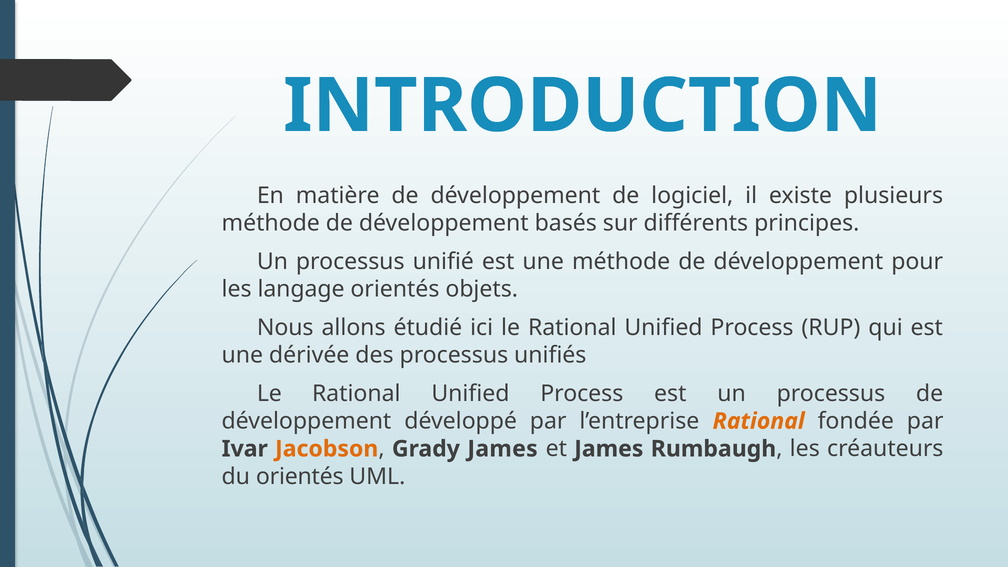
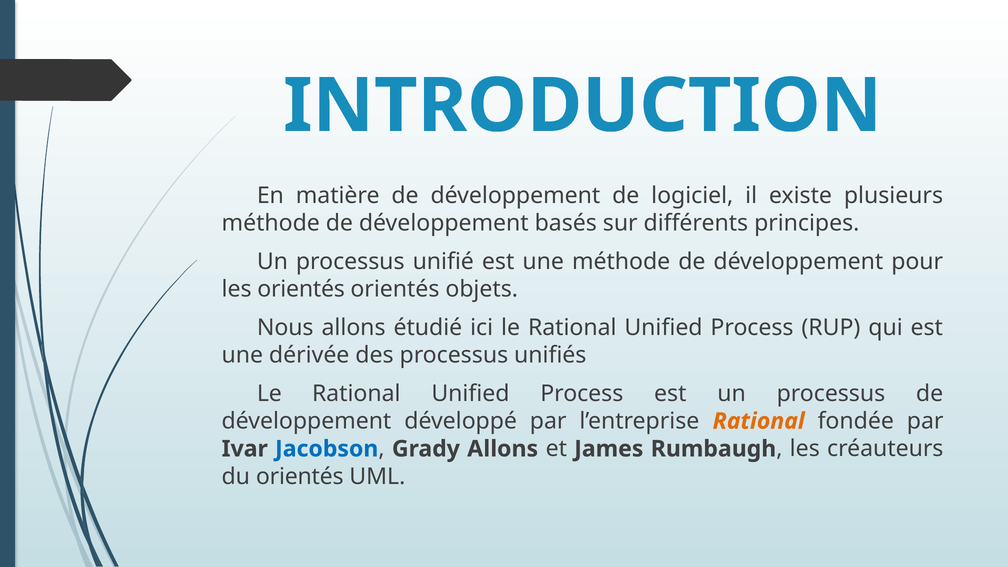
les langage: langage -> orientés (301, 289)
Jacobson colour: orange -> blue (327, 449)
Grady James: James -> Allons (503, 449)
